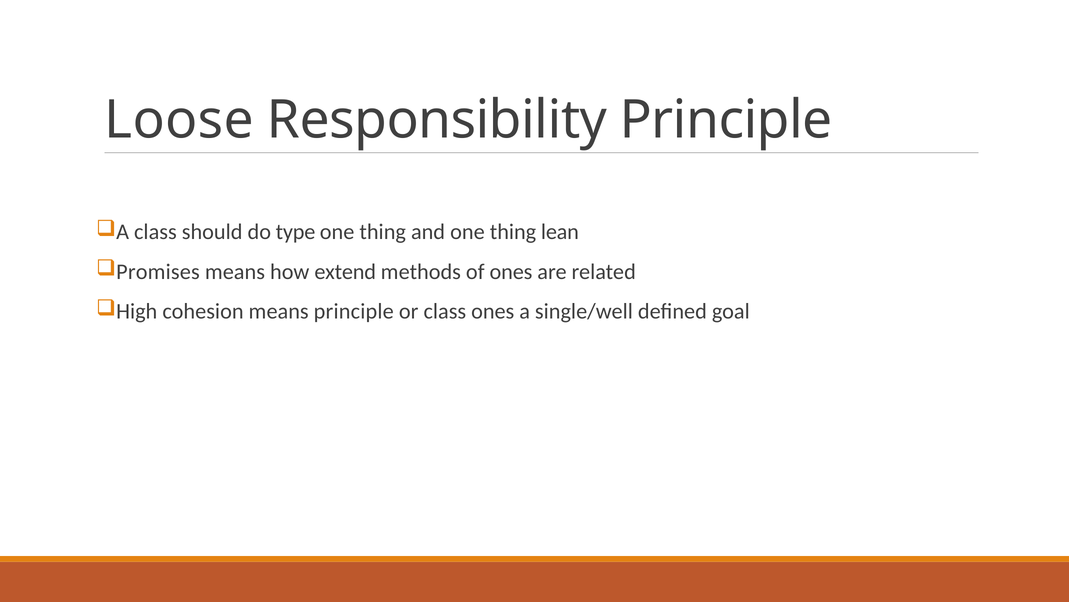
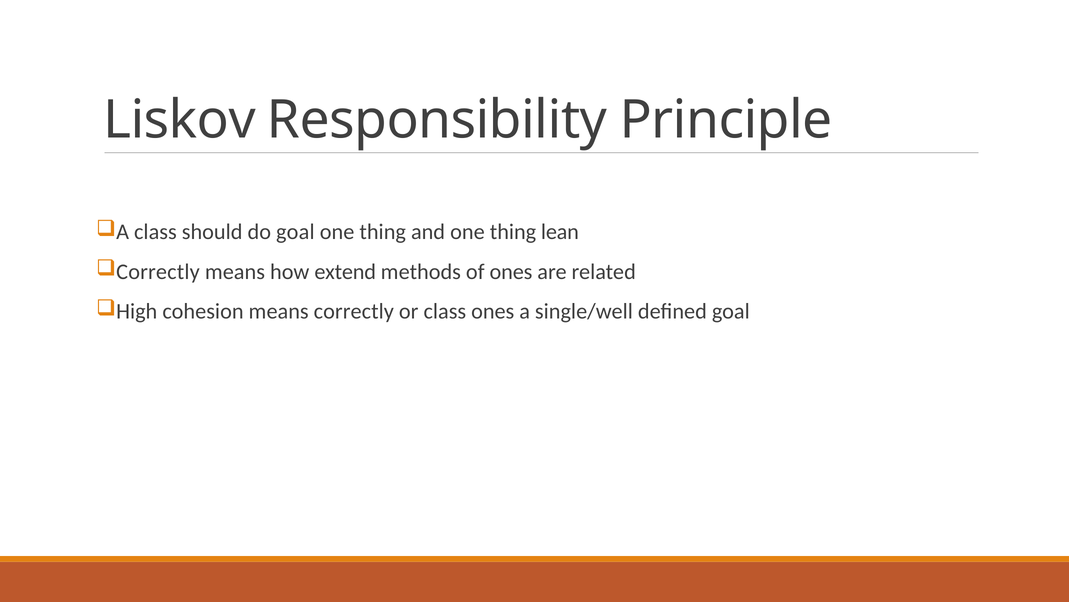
Loose: Loose -> Liskov (180, 120)
do type: type -> goal (295, 232)
Promises: Promises -> Correctly (158, 271)
means principle: principle -> correctly (354, 311)
